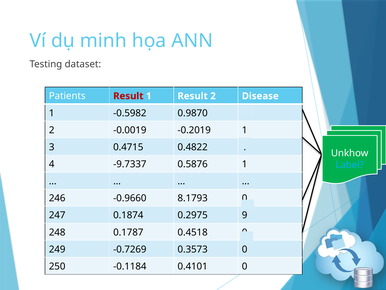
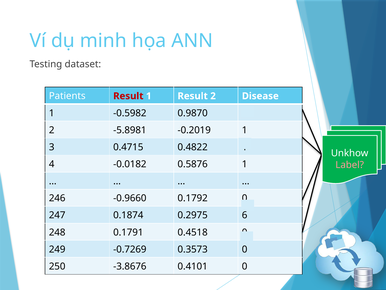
-0.0019: -0.0019 -> -5.8981 (130, 130)
-9.7337: -9.7337 -> -0.0182 (130, 164)
Label colour: light blue -> pink (350, 165)
8.1793: 8.1793 -> 0.1792 (193, 198)
9: 9 -> 6 (245, 215)
0.1787: 0.1787 -> 0.1791 (128, 232)
-0.1184: -0.1184 -> -3.8676 (130, 266)
